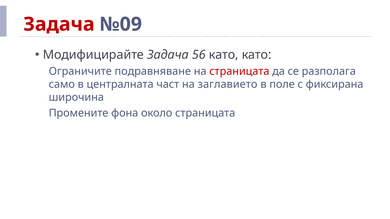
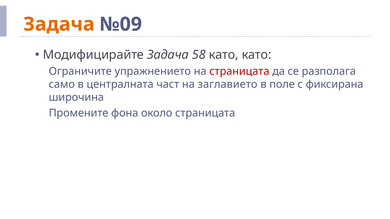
Задача colour: red -> orange (59, 24)
56: 56 -> 58 (199, 55)
подравняване: подравняване -> упражнението (153, 72)
